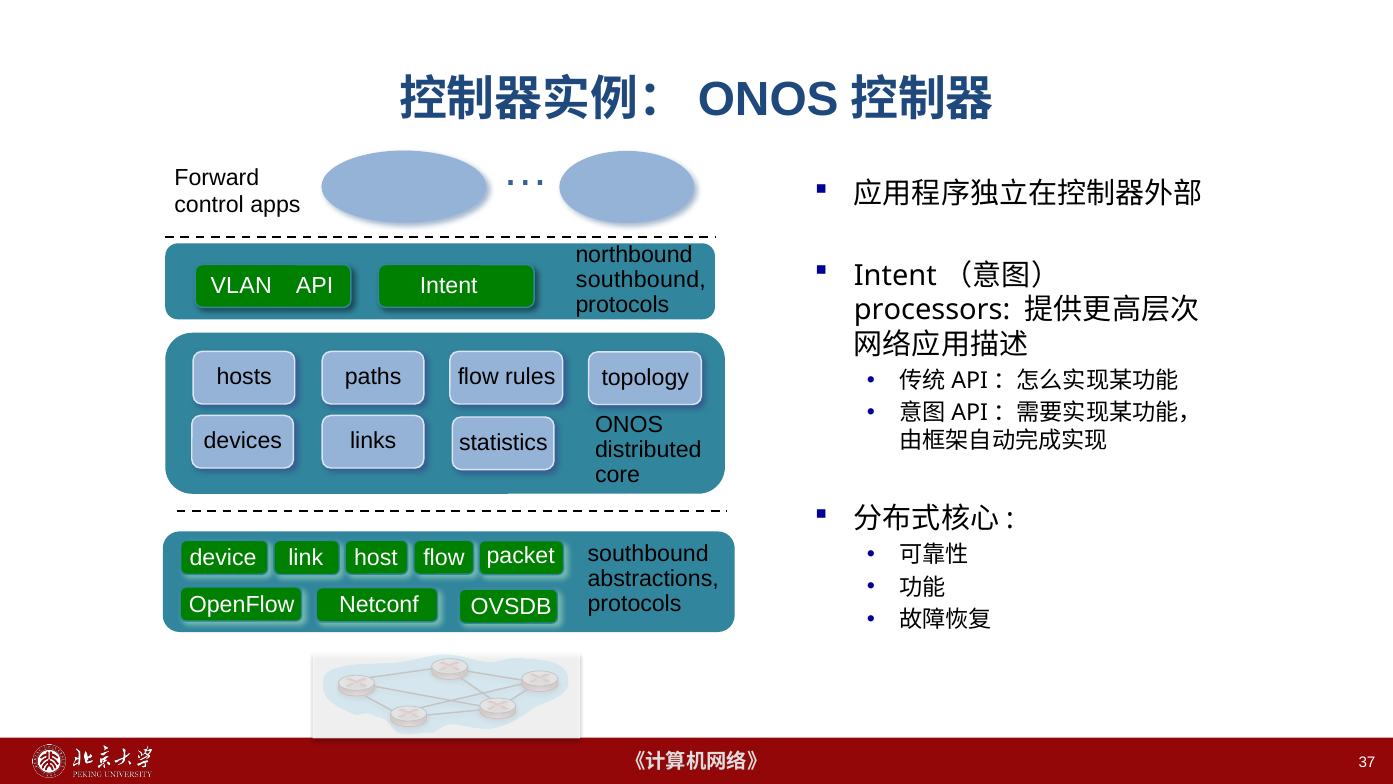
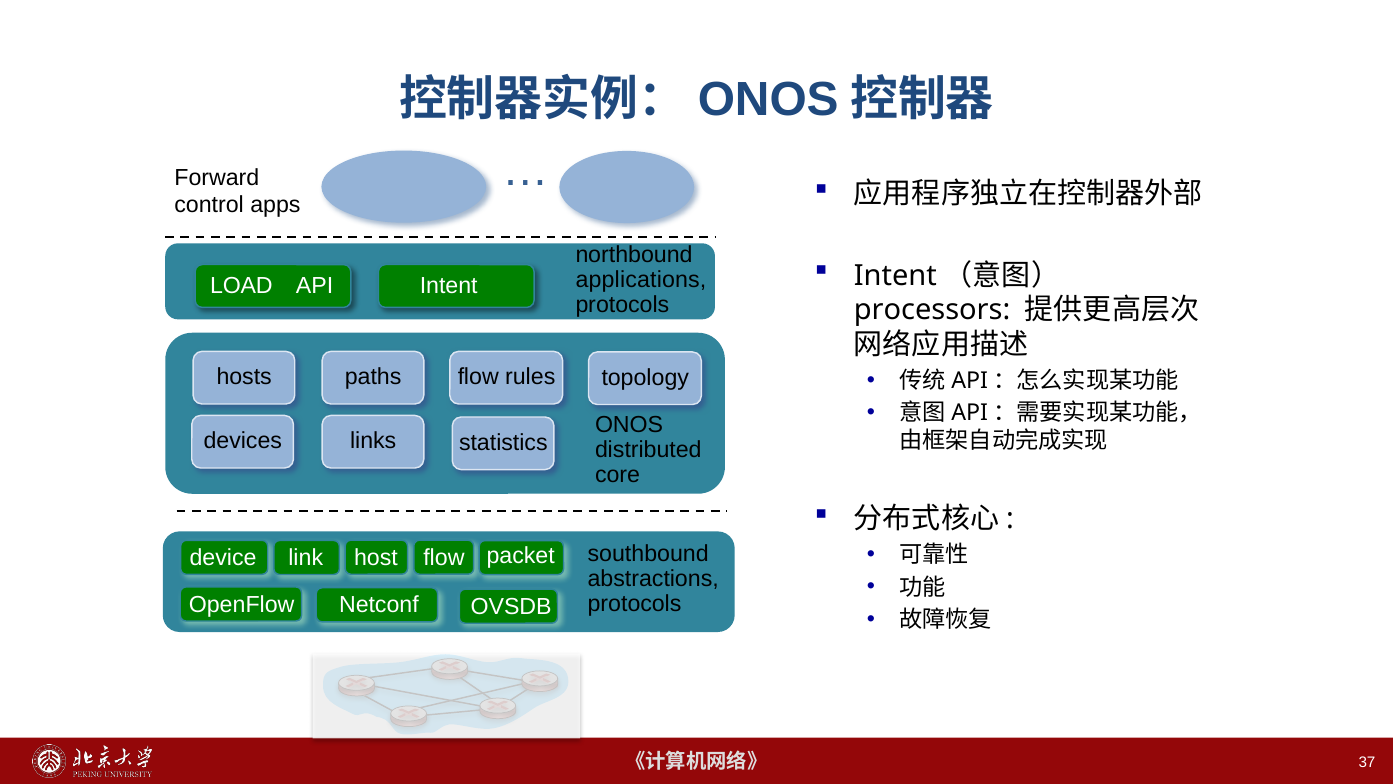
southbound: southbound -> applications (641, 280)
VLAN: VLAN -> LOAD (241, 286)
